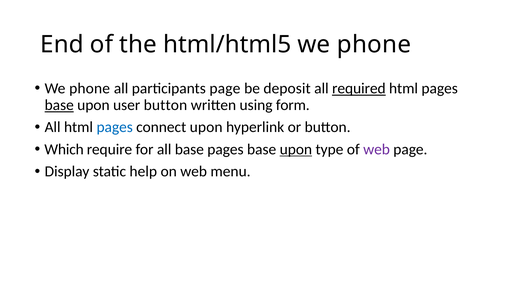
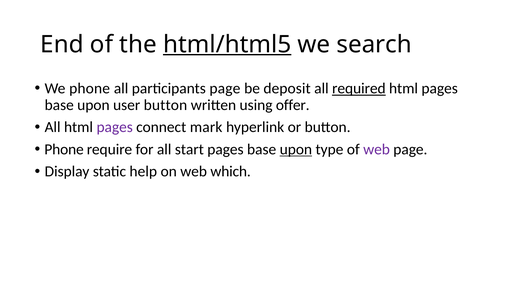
html/html5 underline: none -> present (227, 44)
phone: phone -> search (374, 44)
base underline: present -> none (59, 105)
form: form -> offer (293, 105)
pages colour: blue -> purple (115, 127)
connect upon: upon -> mark (206, 127)
Which: Which -> Phone (64, 150)
all base: base -> start (189, 150)
menu: menu -> which (231, 172)
